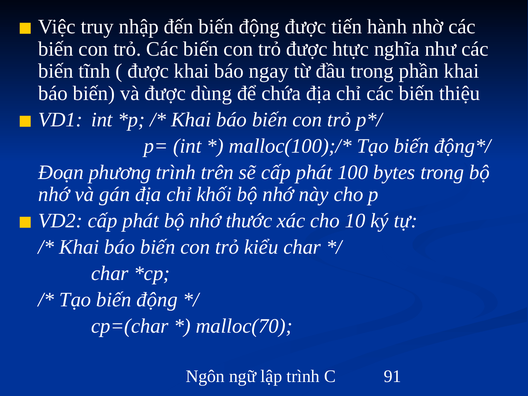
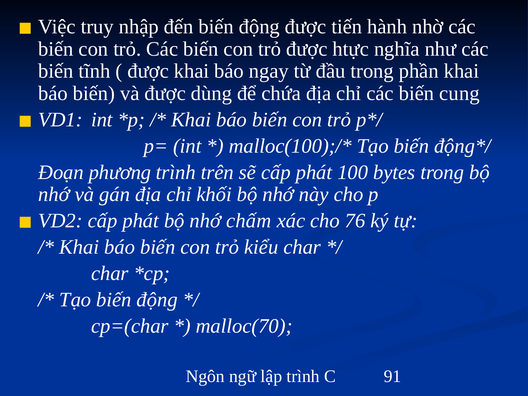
thiệu: thiệu -> cung (460, 93)
thước: thước -> chấm (249, 221)
10: 10 -> 76 (355, 221)
